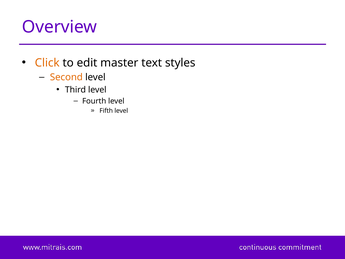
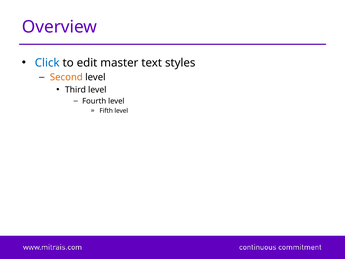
Click colour: orange -> blue (47, 63)
